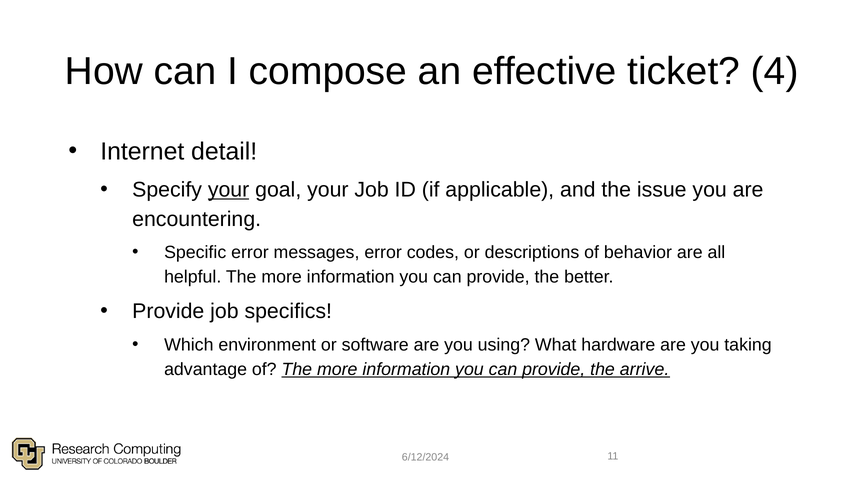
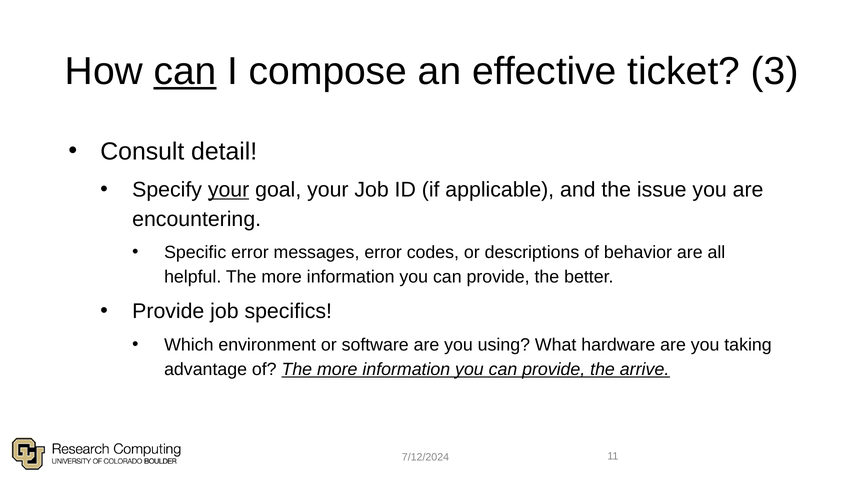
can underline: none -> present (185, 72)
4: 4 -> 3 (775, 72)
Internet: Internet -> Consult (142, 152)
6/12/2024: 6/12/2024 -> 7/12/2024 (425, 458)
